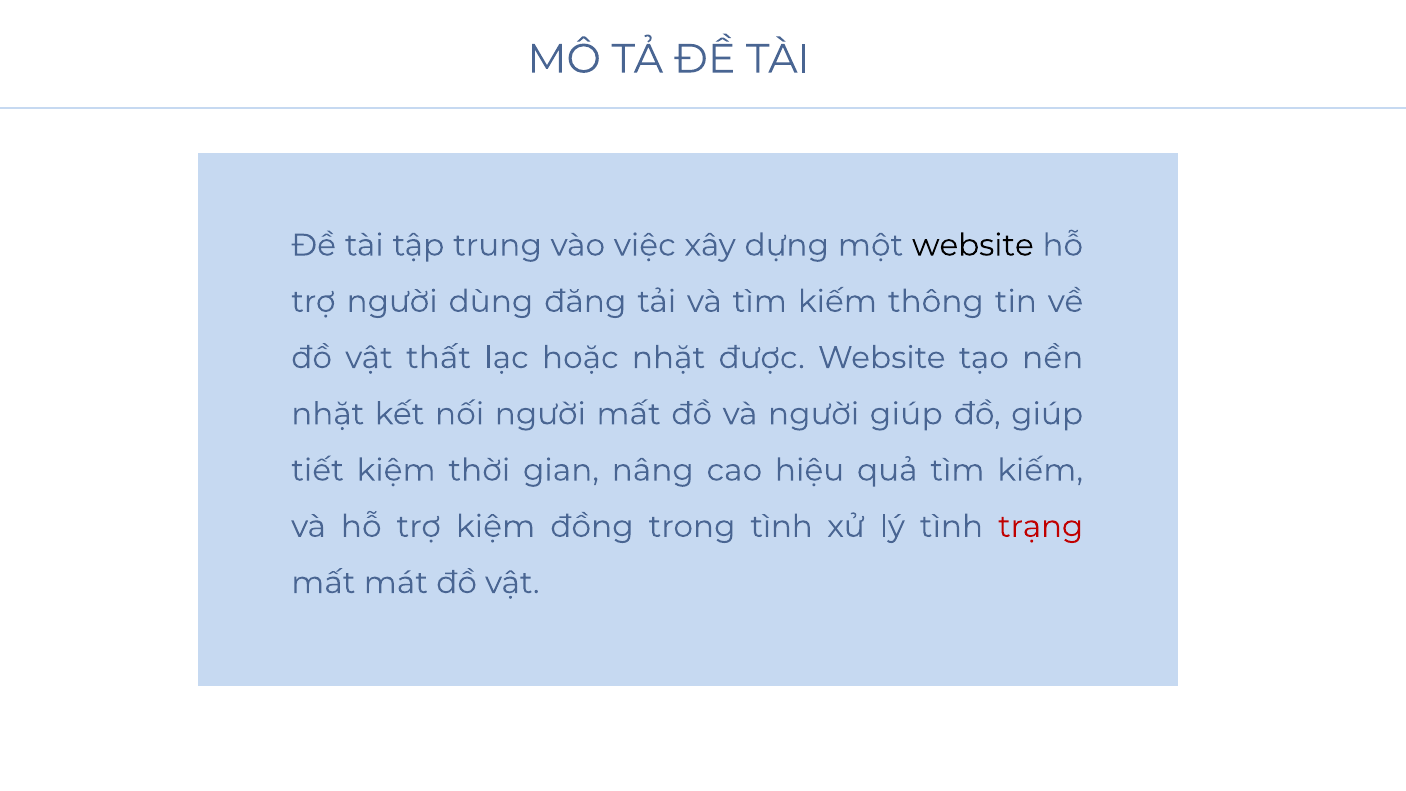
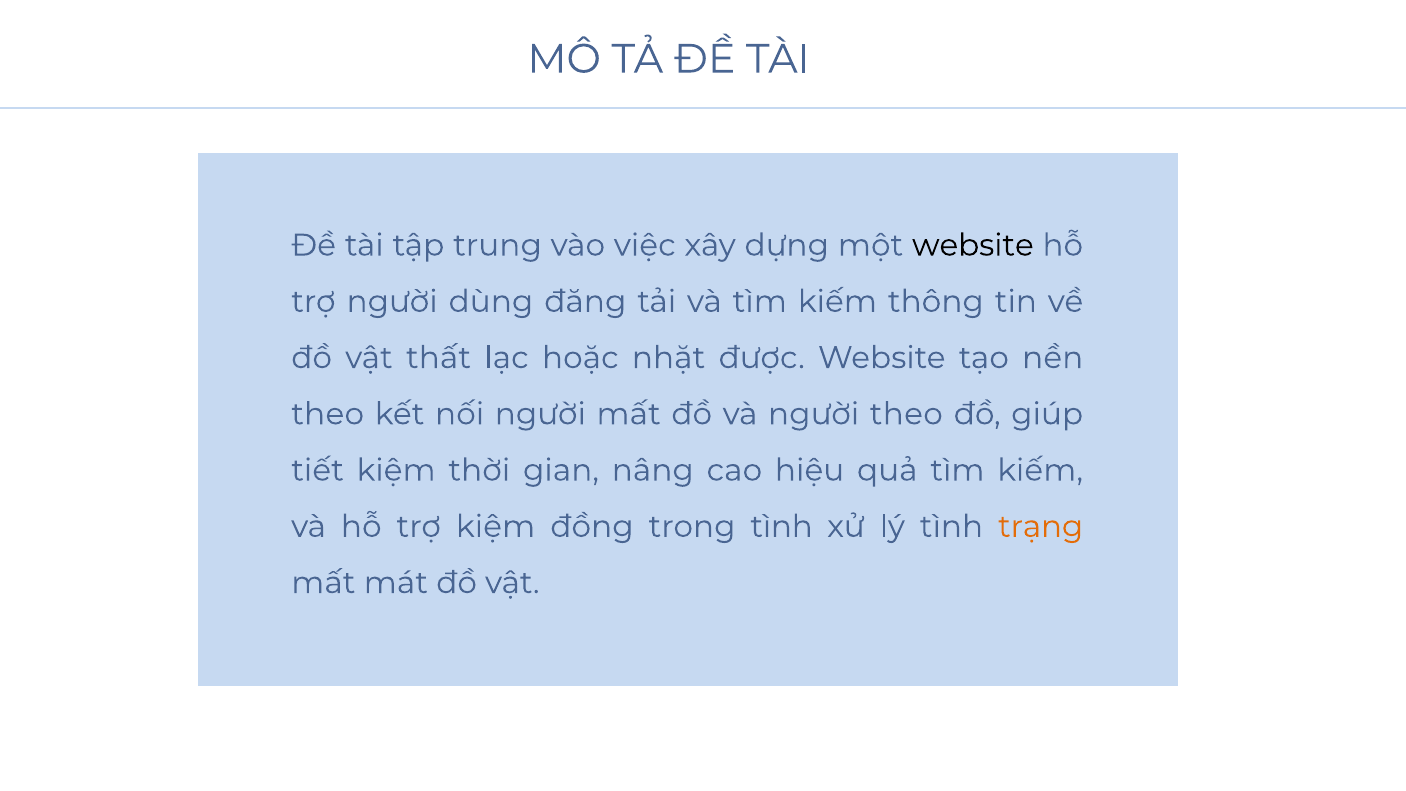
nhặt: nhặt -> theo (328, 414)
người giúp: giúp -> theo (906, 414)
trạng colour: red -> orange (1041, 526)
